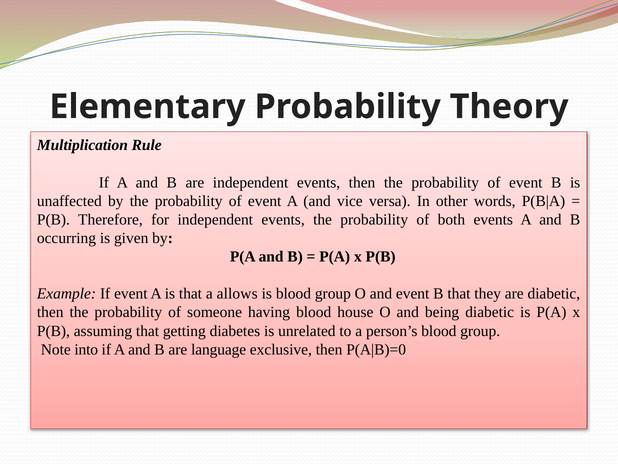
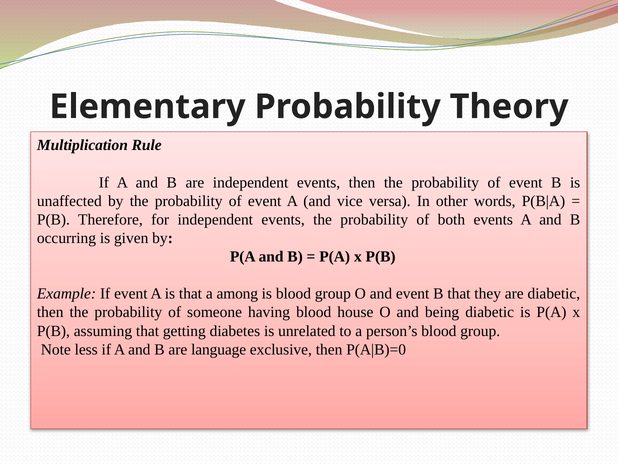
allows: allows -> among (237, 293)
into: into -> less (86, 349)
